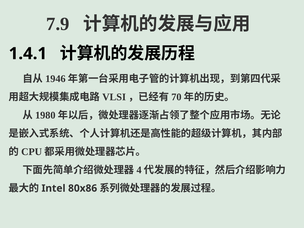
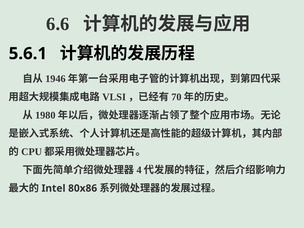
7.9: 7.9 -> 6.6 (58, 24)
1.4.1: 1.4.1 -> 5.6.1 (28, 54)
